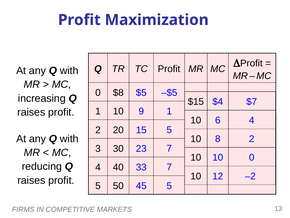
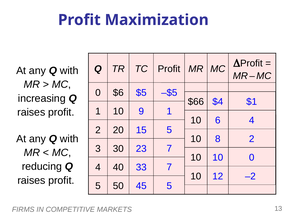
$8: $8 -> $6 (118, 93)
$15: $15 -> $66 (196, 101)
$7: $7 -> $1 (252, 101)
